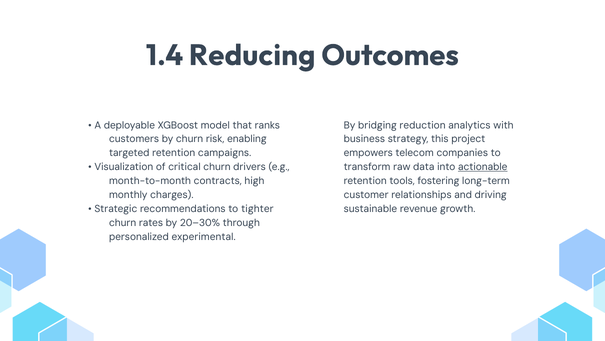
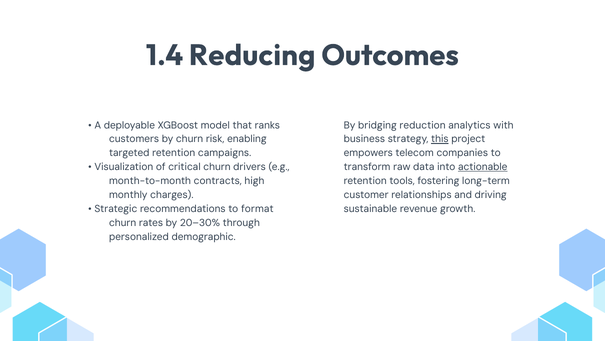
this underline: none -> present (440, 139)
tighter: tighter -> format (257, 208)
experimental: experimental -> demographic (204, 236)
